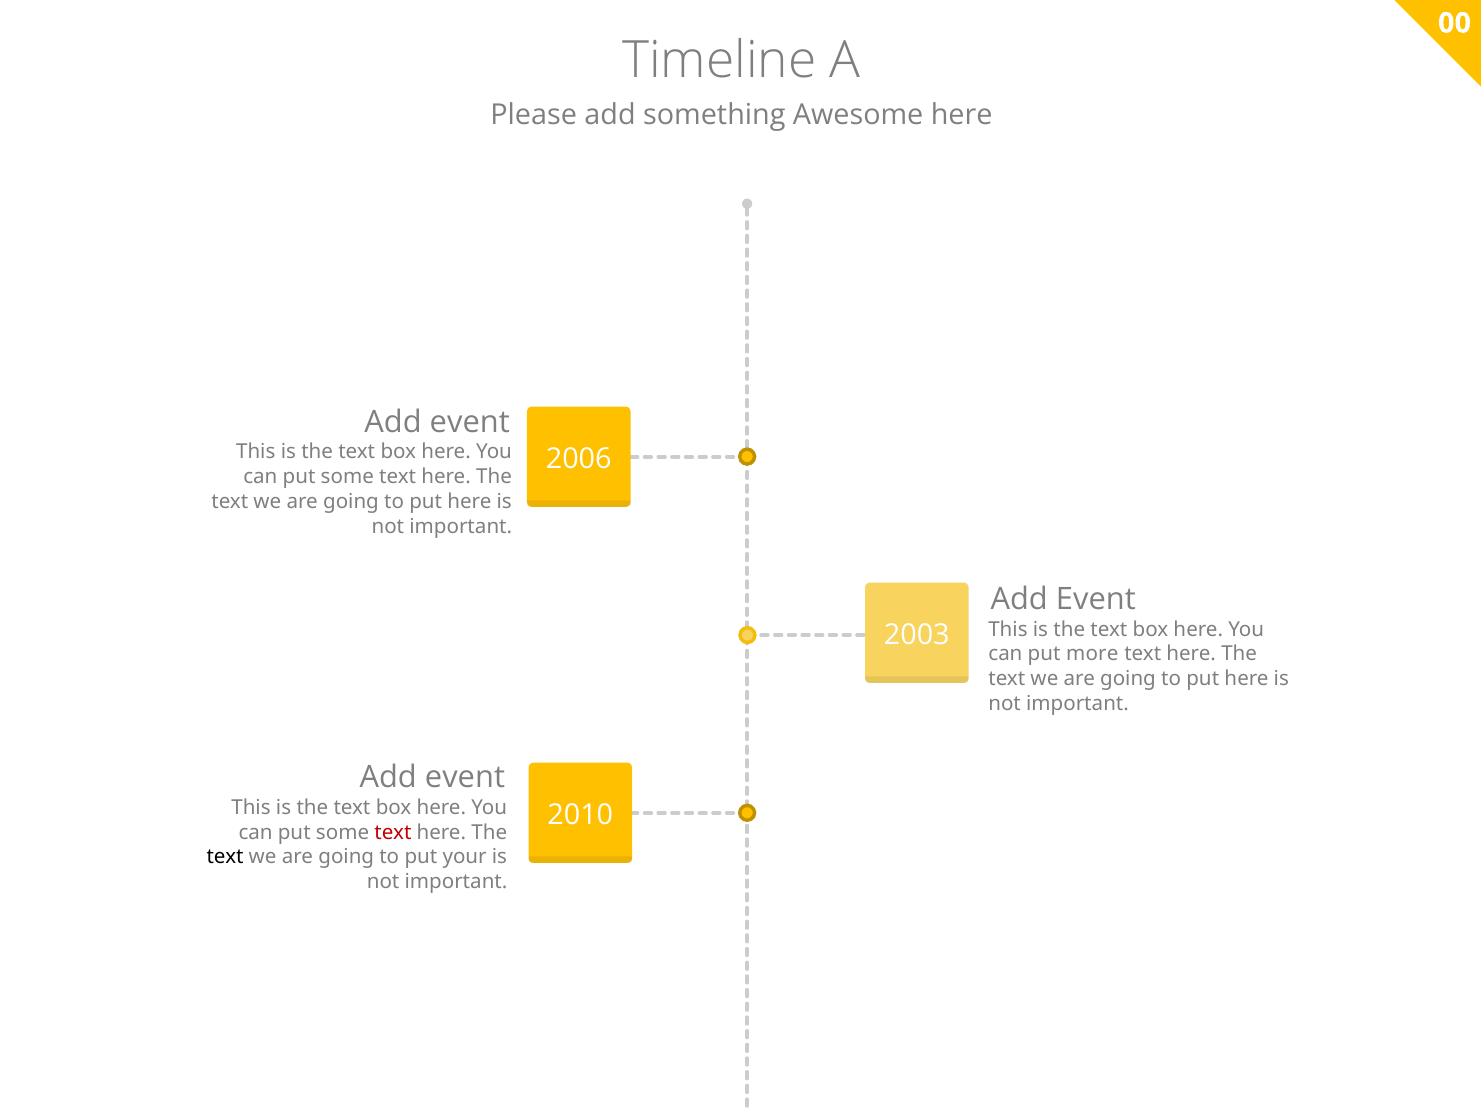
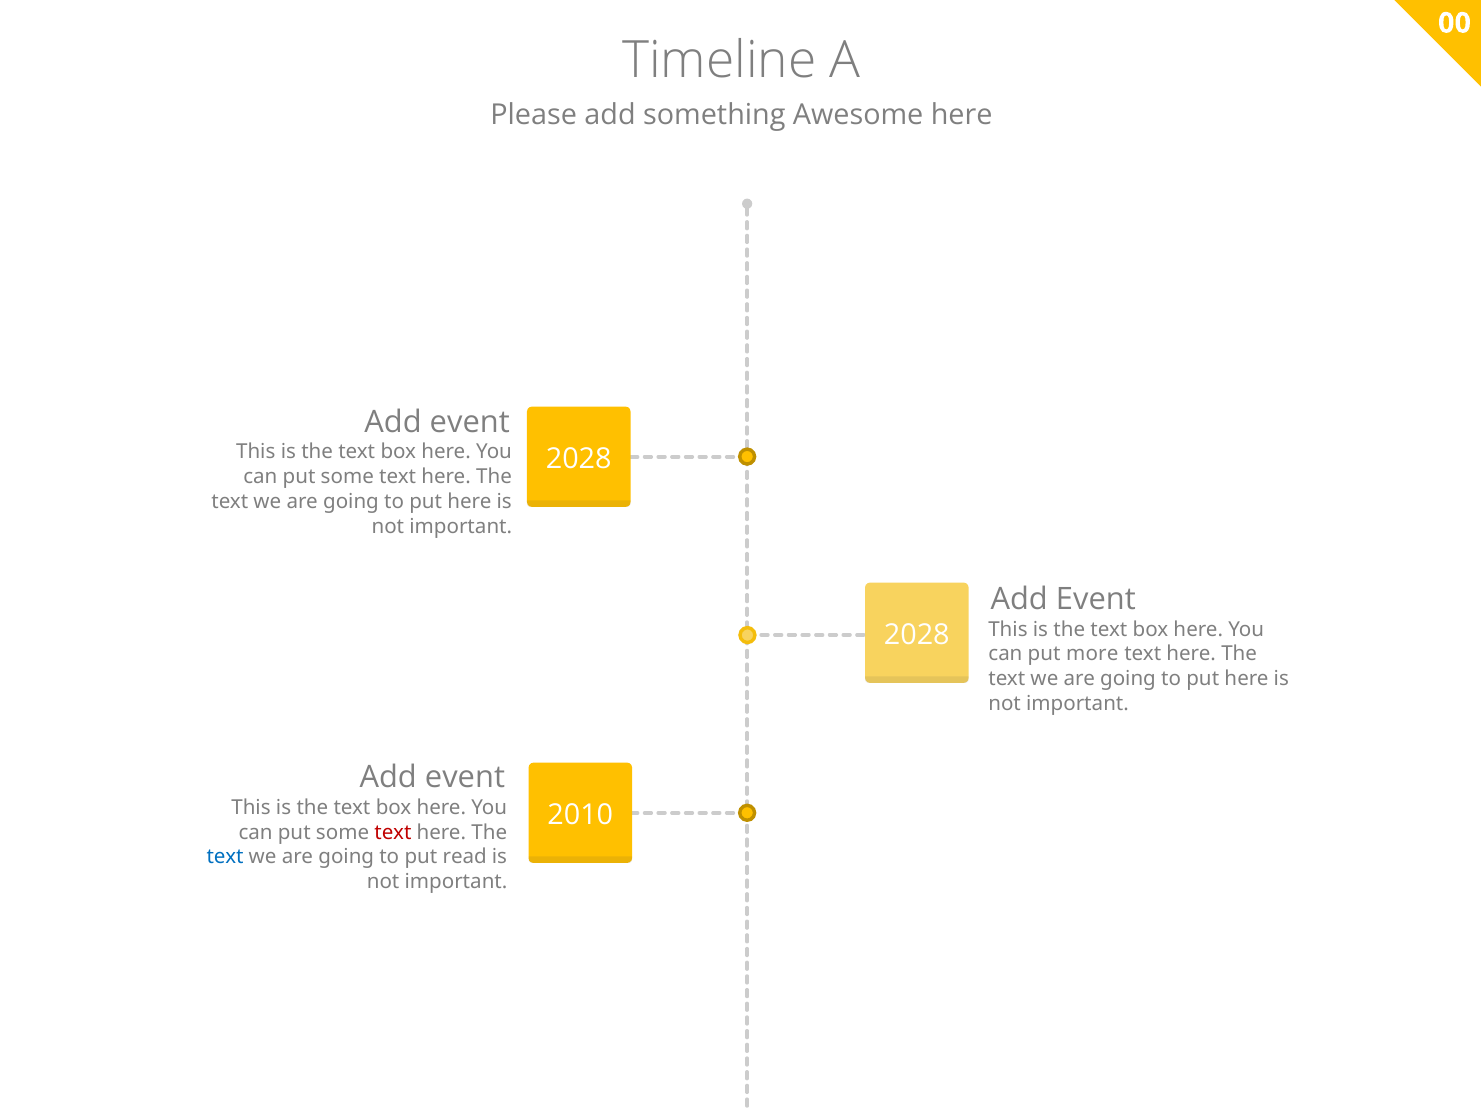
2006: 2006 -> 2028 (579, 459)
2003: 2003 -> 2028 (917, 635)
text colour: black -> blue (225, 857)
your: your -> read (465, 857)
